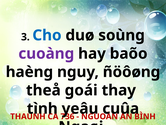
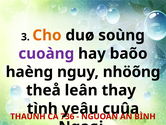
Cho colour: blue -> orange (47, 35)
ñöôøng: ñöôøng -> nhöõng (132, 72)
goái: goái -> leân (81, 90)
